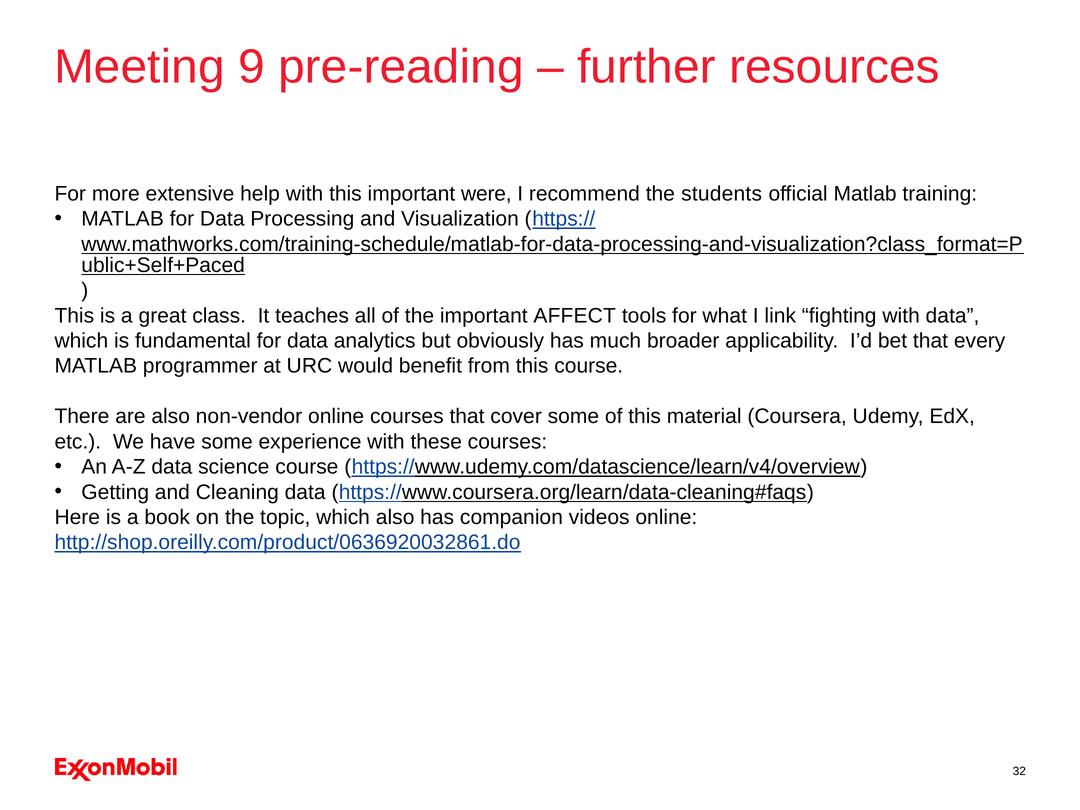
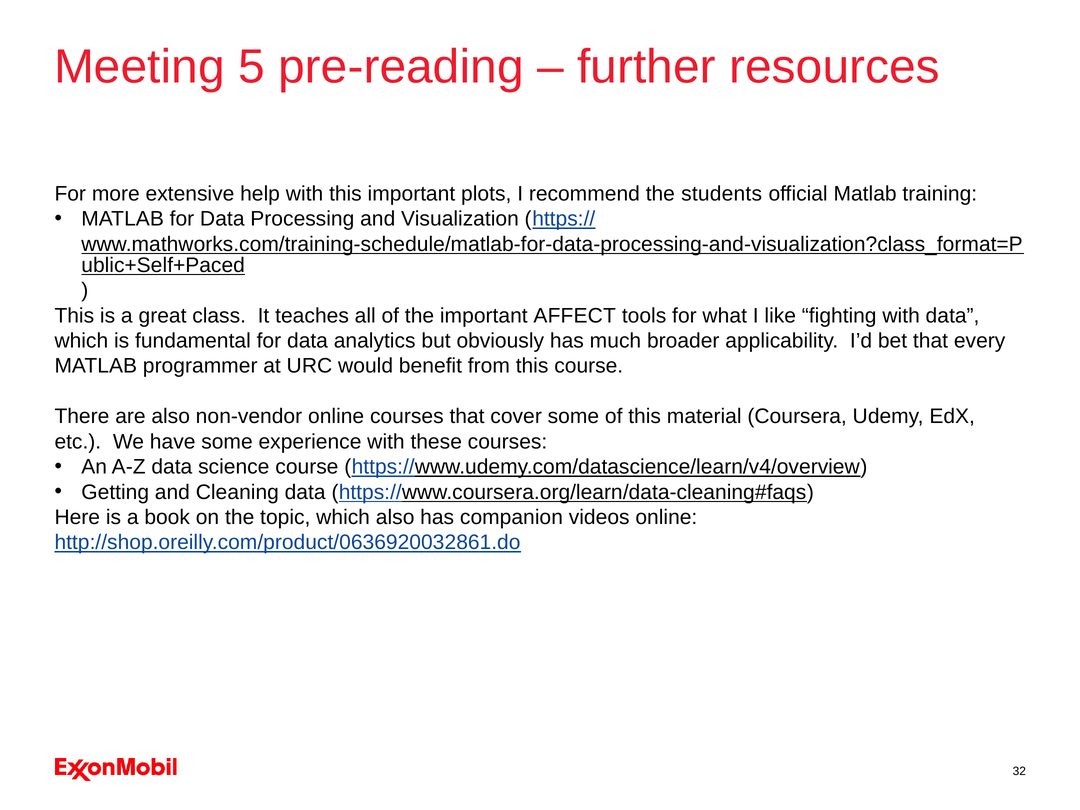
9: 9 -> 5 (252, 67)
were: were -> plots (486, 194)
link: link -> like (780, 316)
